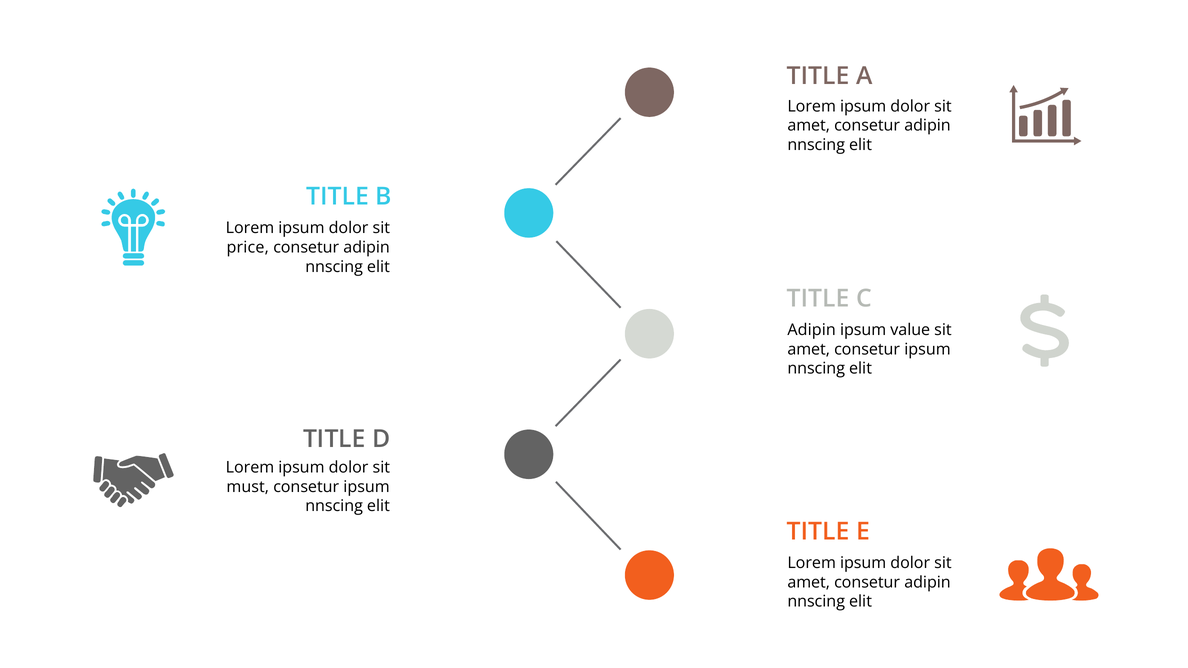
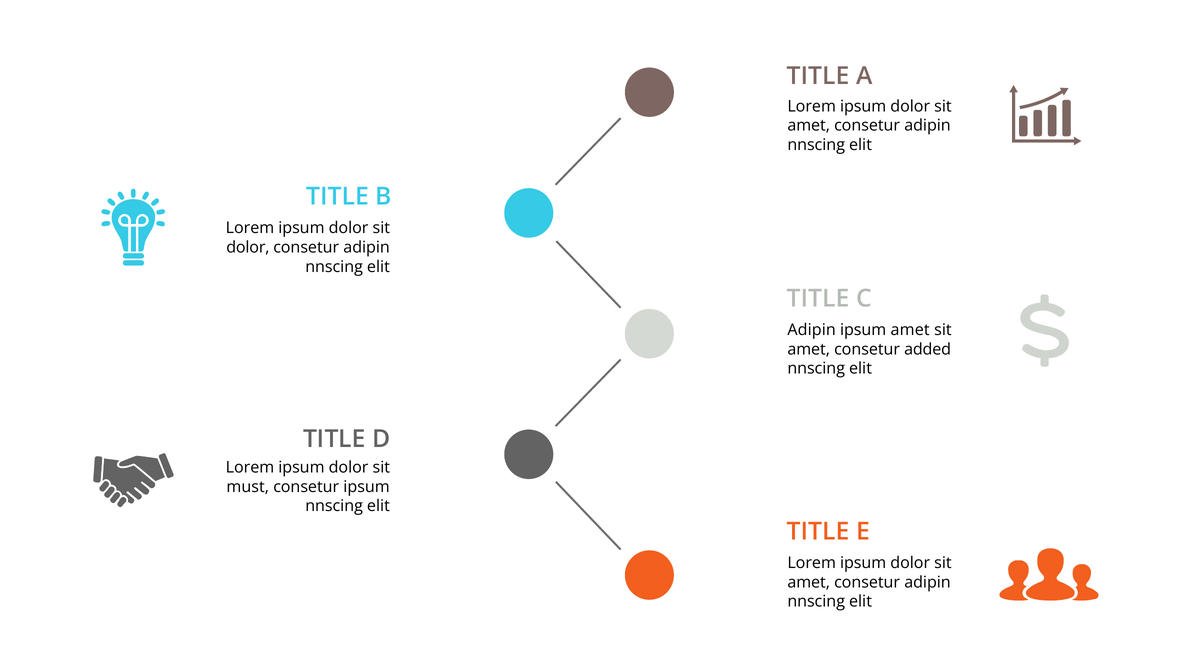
price: price -> dolor (248, 248)
ipsum value: value -> amet (910, 330)
amet consetur ipsum: ipsum -> added (928, 349)
